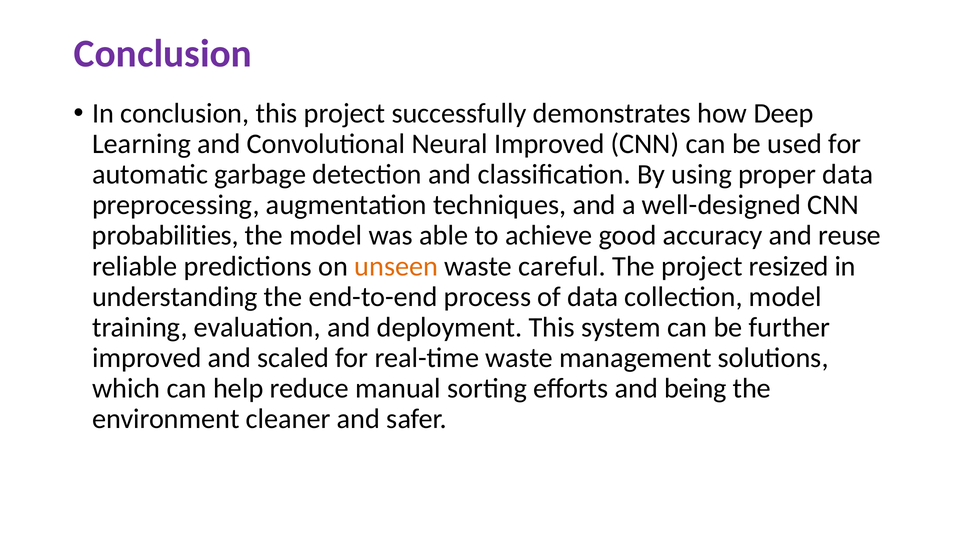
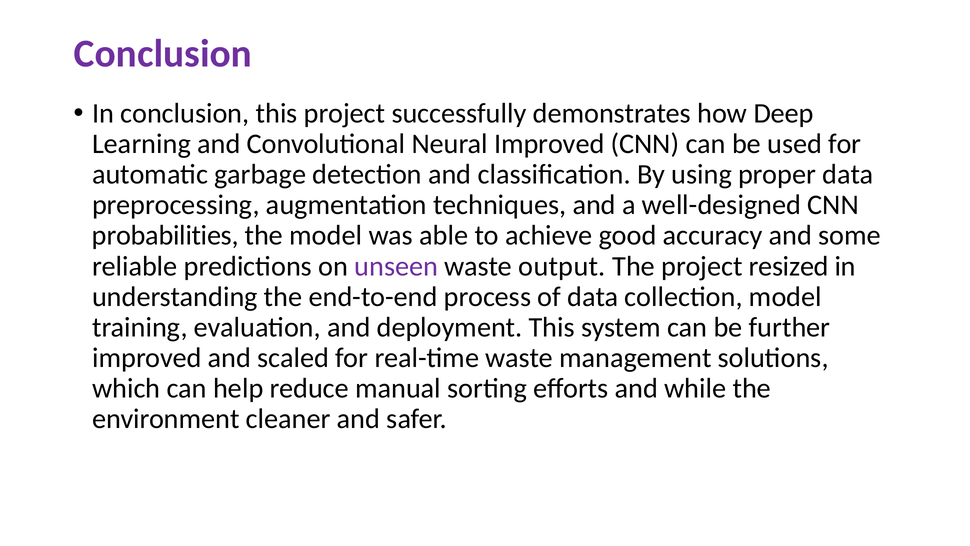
reuse: reuse -> some (850, 235)
unseen colour: orange -> purple (396, 266)
careful: careful -> output (562, 266)
being: being -> while (695, 388)
